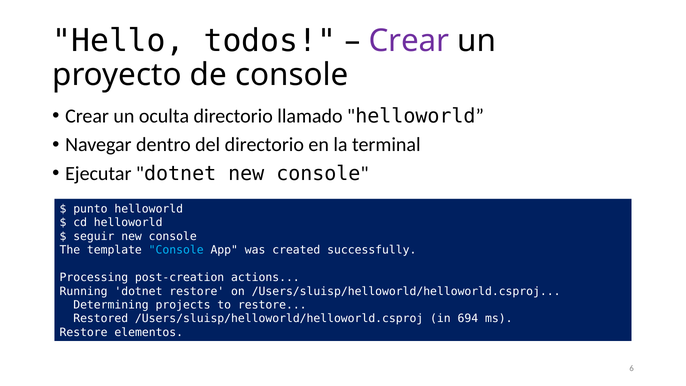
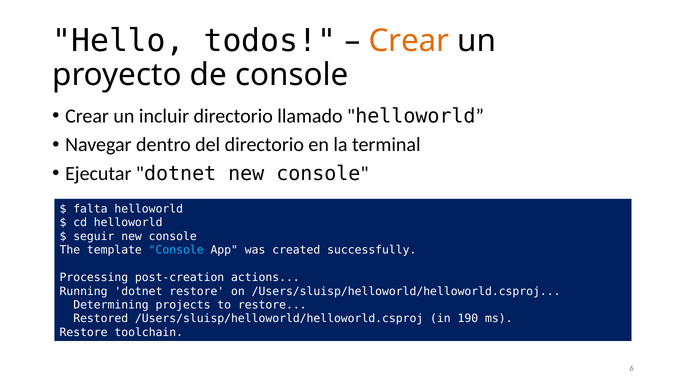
Crear colour: purple -> orange (409, 41)
oculta: oculta -> incluir (164, 116)
punto: punto -> falta (90, 209)
694: 694 -> 190 (468, 319)
elementos: elementos -> toolchain (149, 332)
